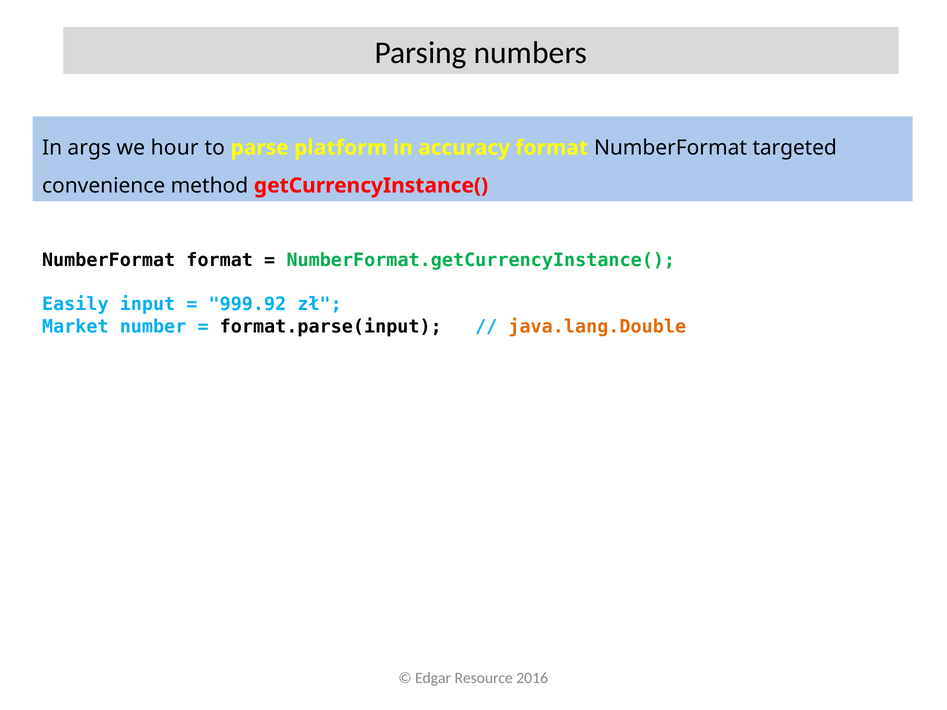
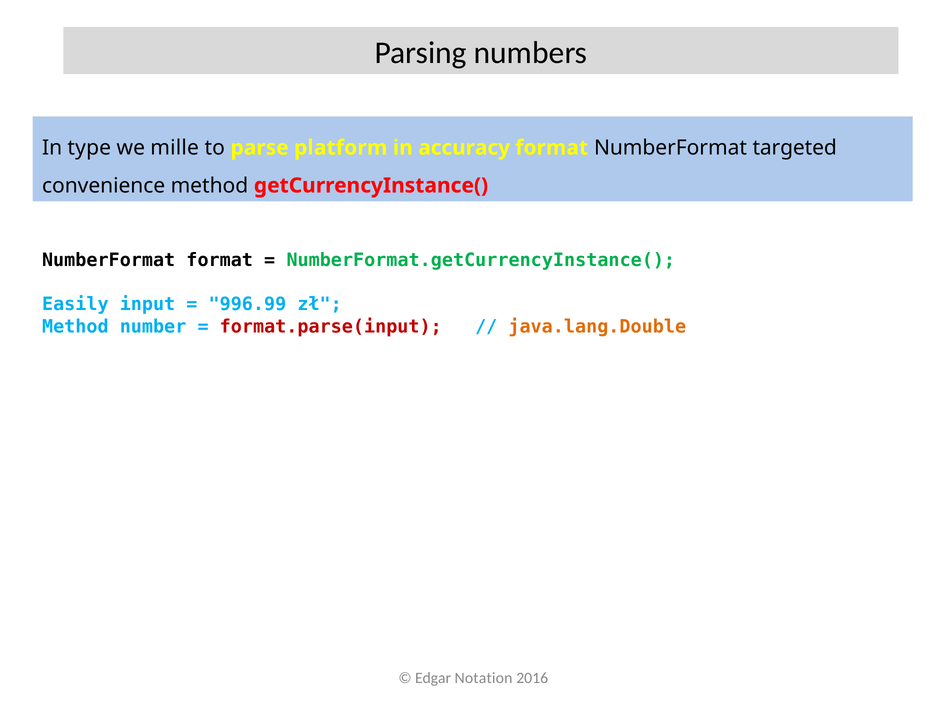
args: args -> type (89, 148)
hour: hour -> mille (175, 148)
999.92: 999.92 -> 996.99 (247, 304)
Market: Market -> Method (75, 327)
format.parse(input colour: black -> red (331, 327)
Resource: Resource -> Notation (484, 678)
